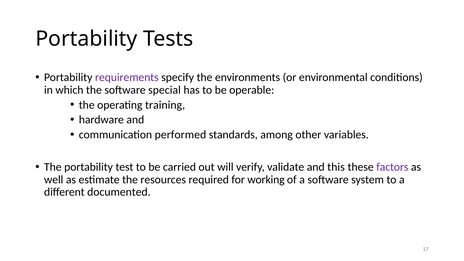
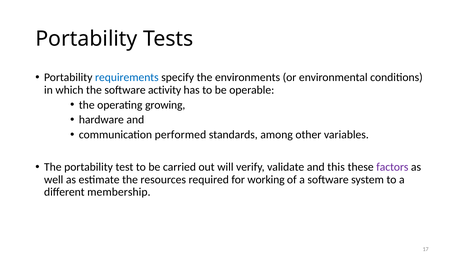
requirements colour: purple -> blue (127, 77)
special: special -> activity (165, 90)
training: training -> growing (165, 105)
documented: documented -> membership (119, 192)
